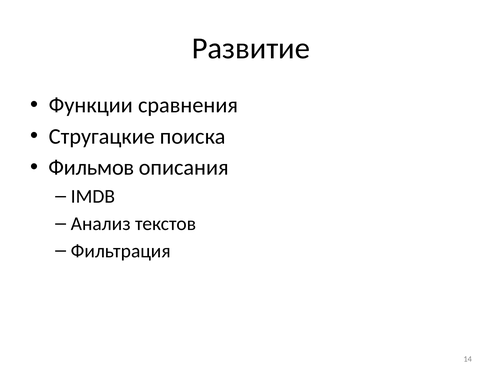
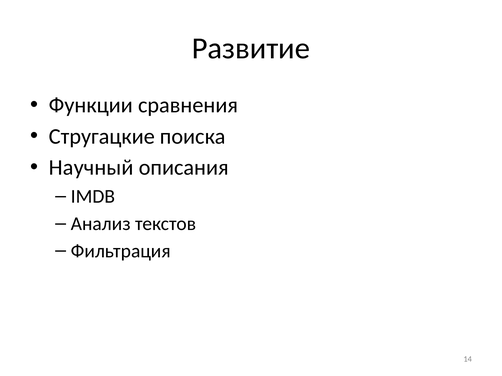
Фильмов: Фильмов -> Научный (91, 168)
